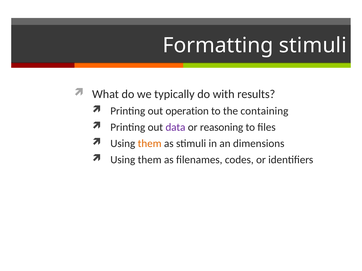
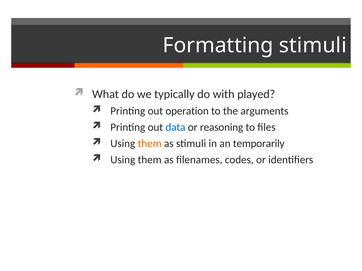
results: results -> played (256, 94)
containing: containing -> arguments (264, 111)
data colour: purple -> blue (175, 127)
dimensions: dimensions -> temporarily (259, 144)
